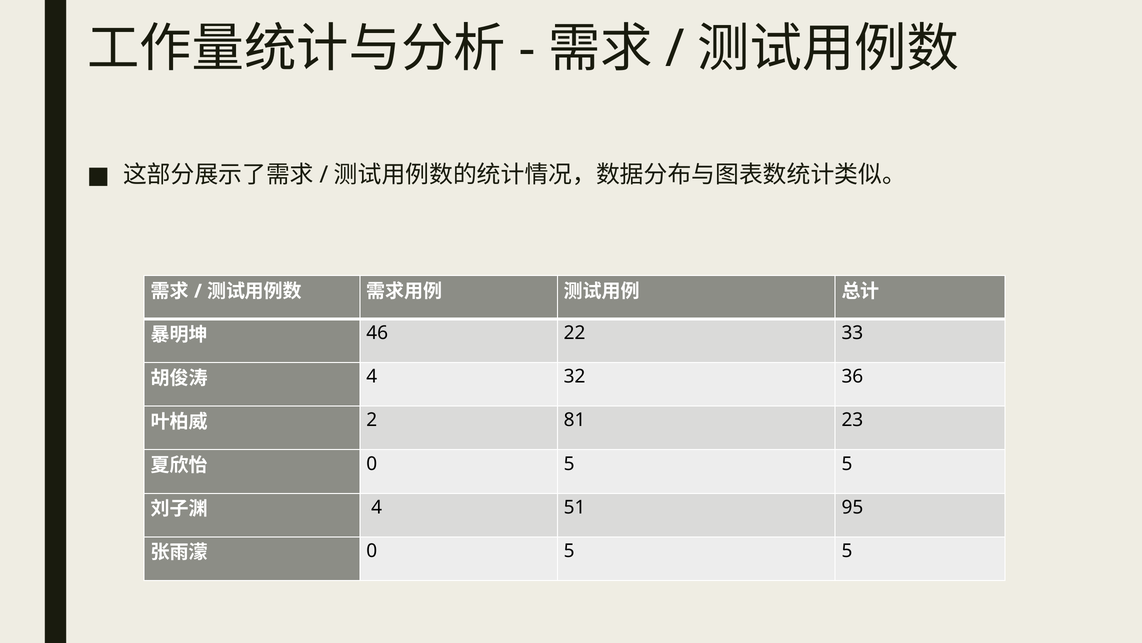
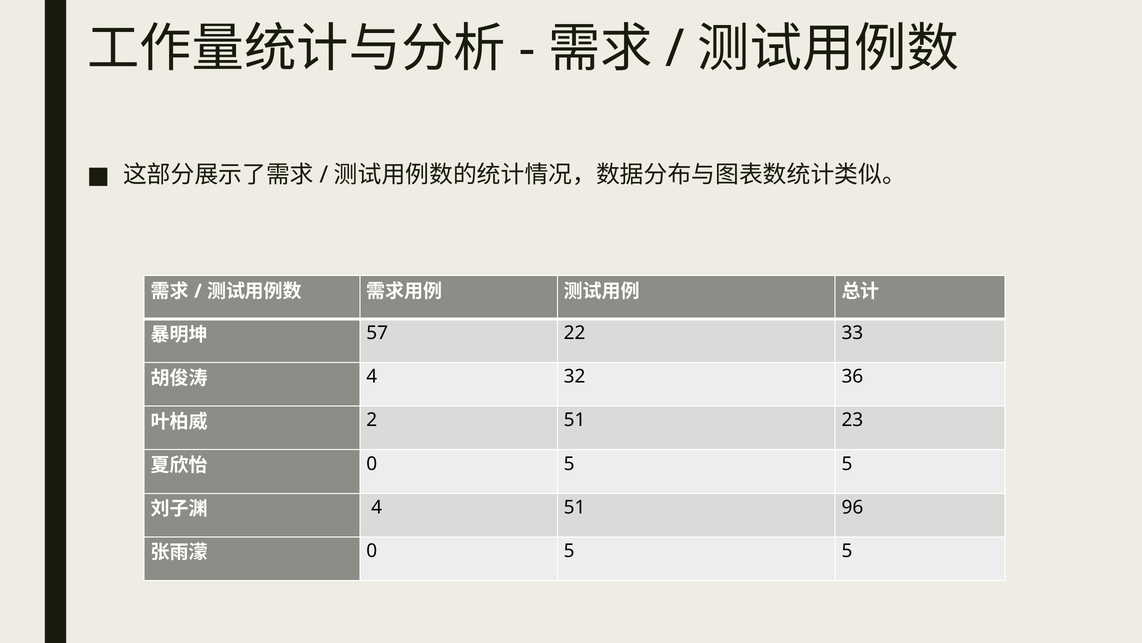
46: 46 -> 57 (377, 333)
2 81: 81 -> 51 (575, 420)
95: 95 -> 96 (852, 507)
